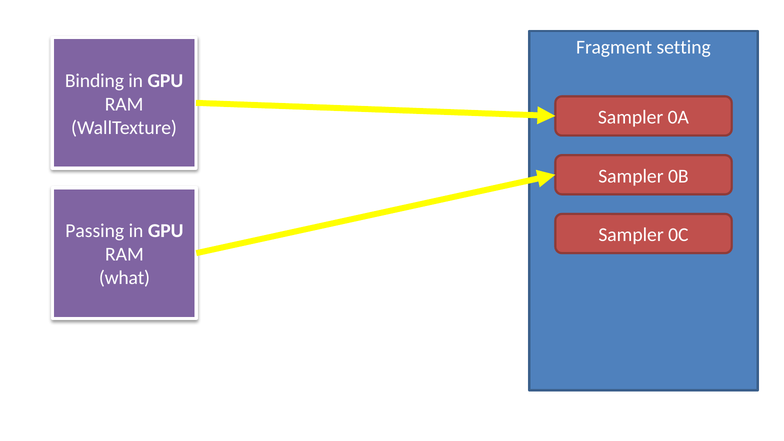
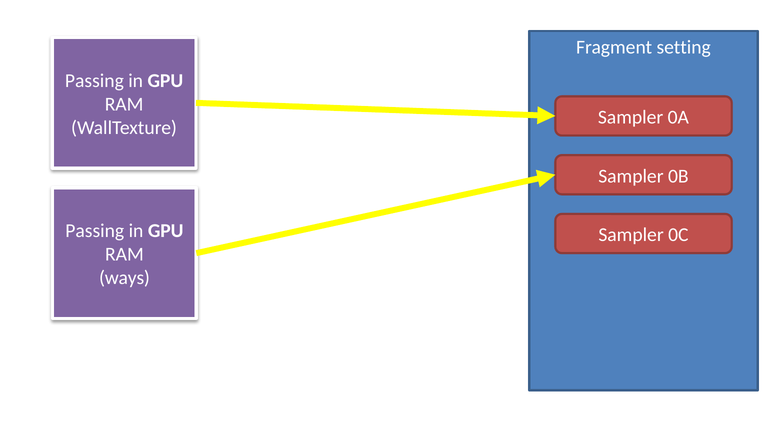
Binding: Binding -> Passing (94, 81)
what: what -> ways (124, 278)
